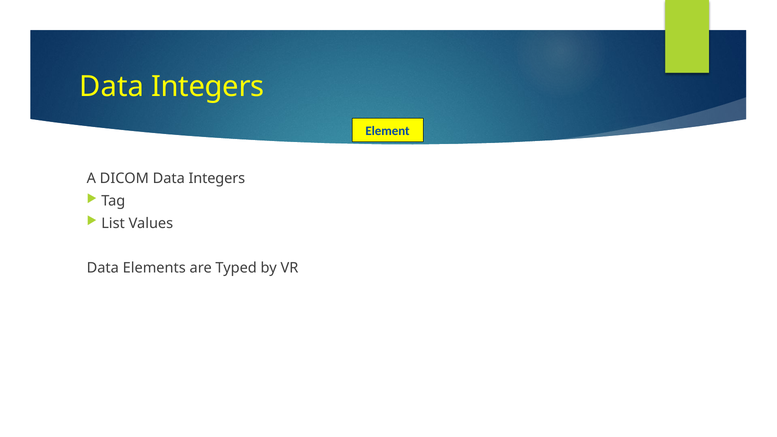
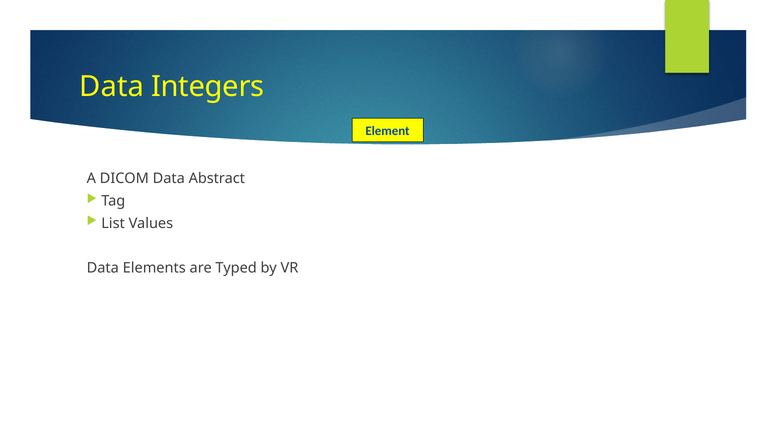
DICOM Data Integers: Integers -> Abstract (217, 179)
